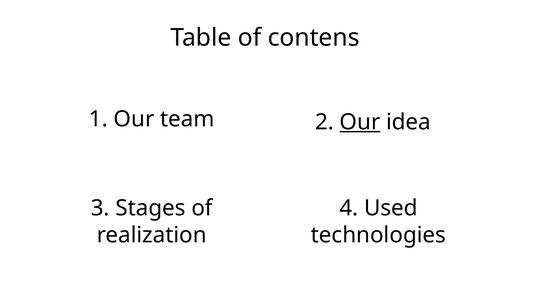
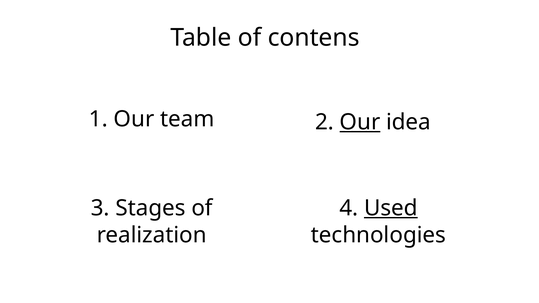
Used underline: none -> present (391, 208)
